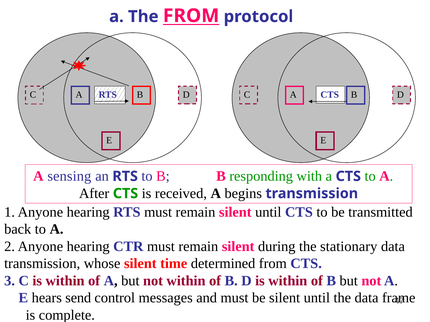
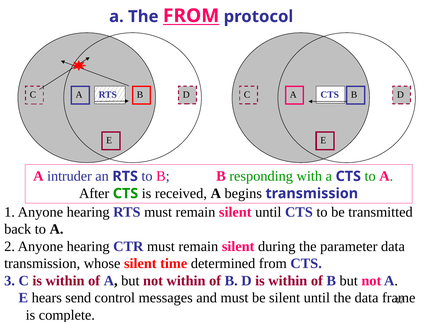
sensing: sensing -> intruder (69, 177)
stationary: stationary -> parameter (349, 247)
